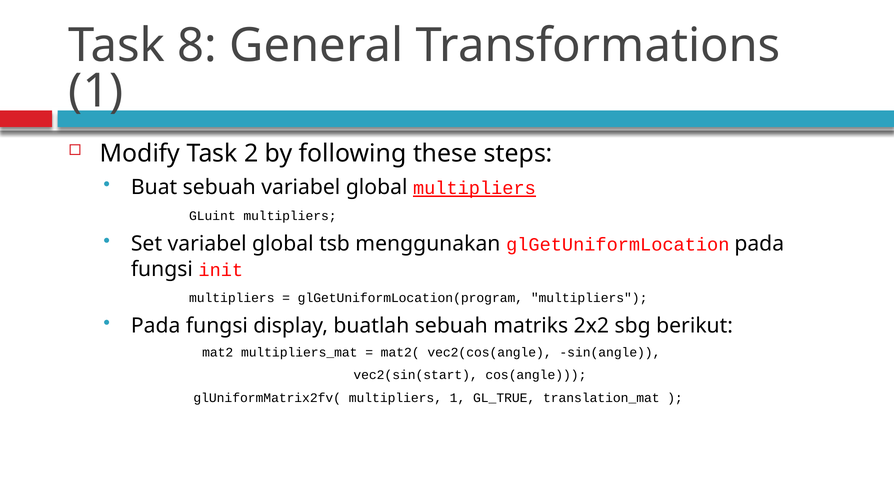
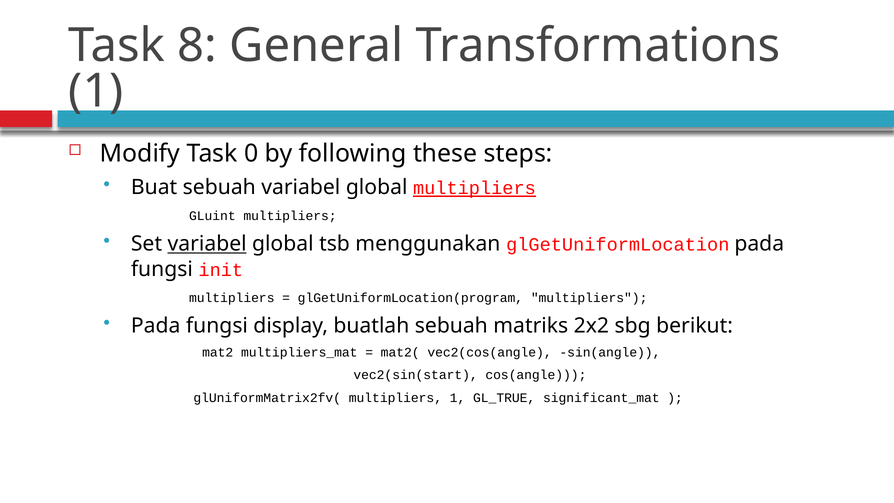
2: 2 -> 0 (251, 153)
variabel underline: none -> present (207, 244)
translation_mat: translation_mat -> significant_mat (601, 398)
